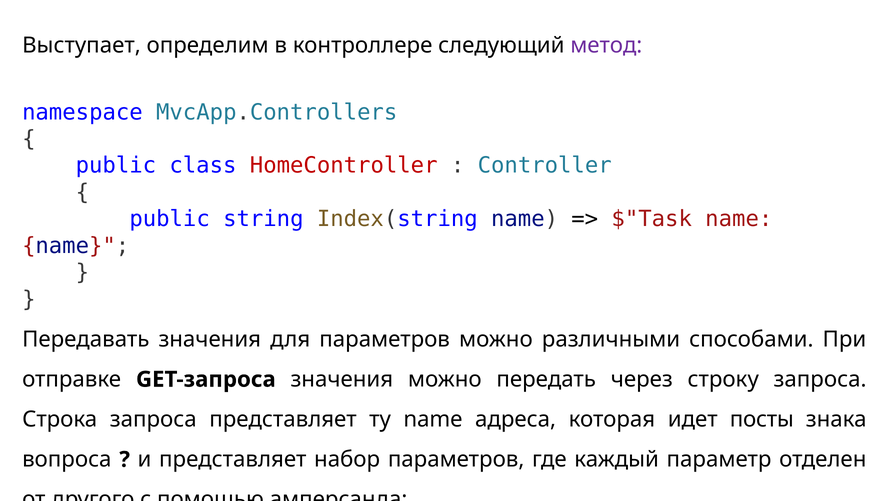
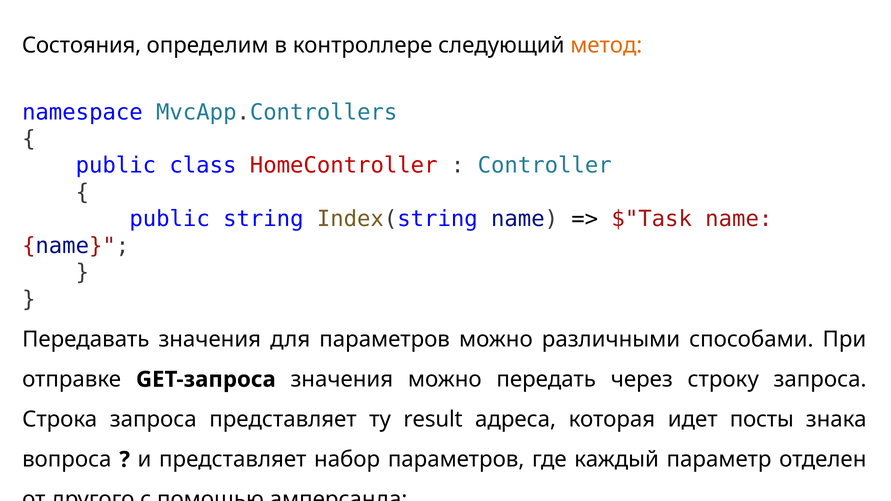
Выступает: Выступает -> Состояния (82, 45)
метод colour: purple -> orange (606, 45)
ту name: name -> result (433, 420)
